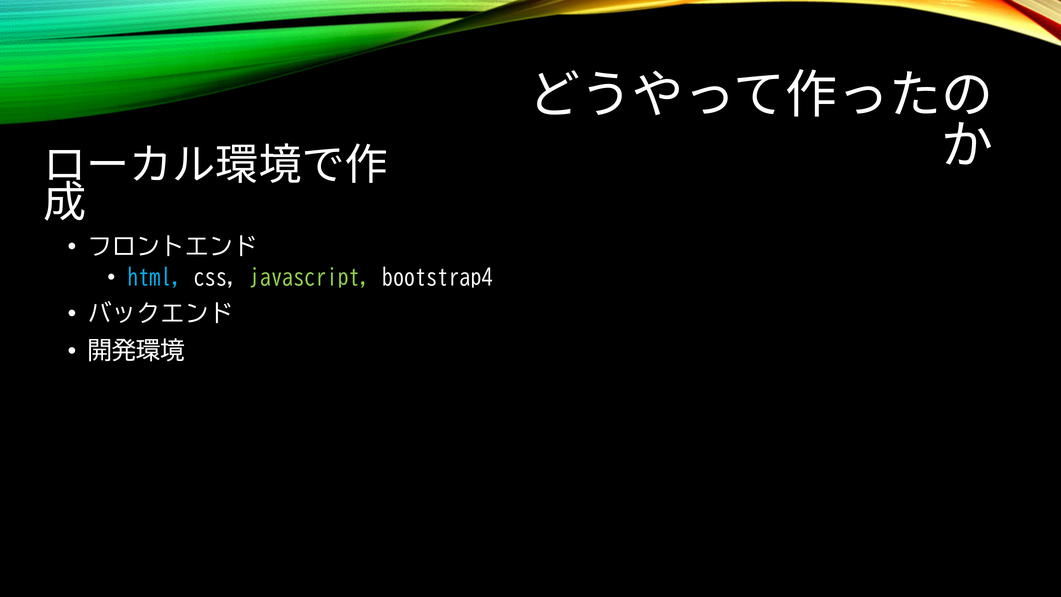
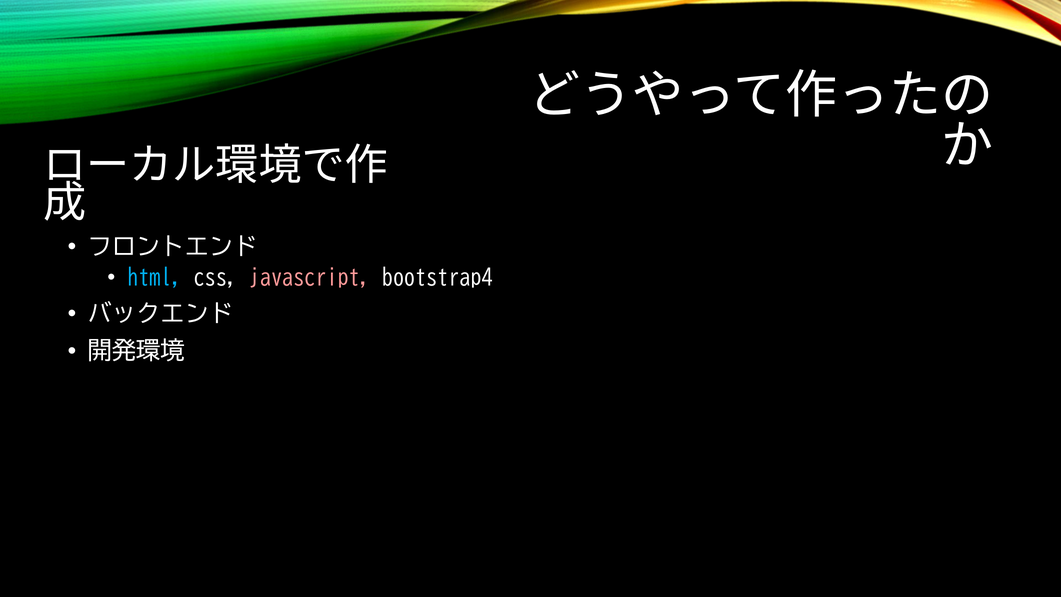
javascript colour: light green -> pink (310, 278)
